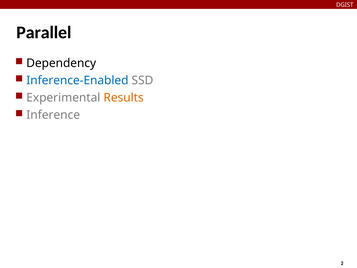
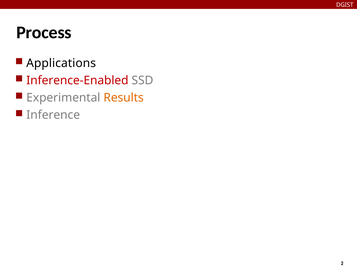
Parallel: Parallel -> Process (44, 32)
Dependency: Dependency -> Applications (61, 63)
Inference-Enabled colour: blue -> red (77, 80)
